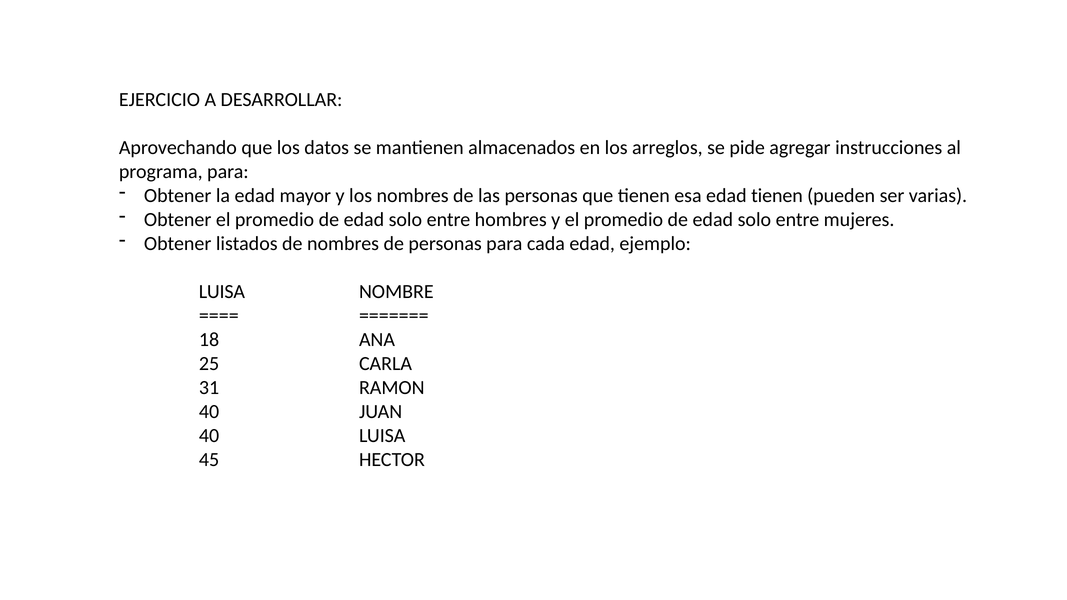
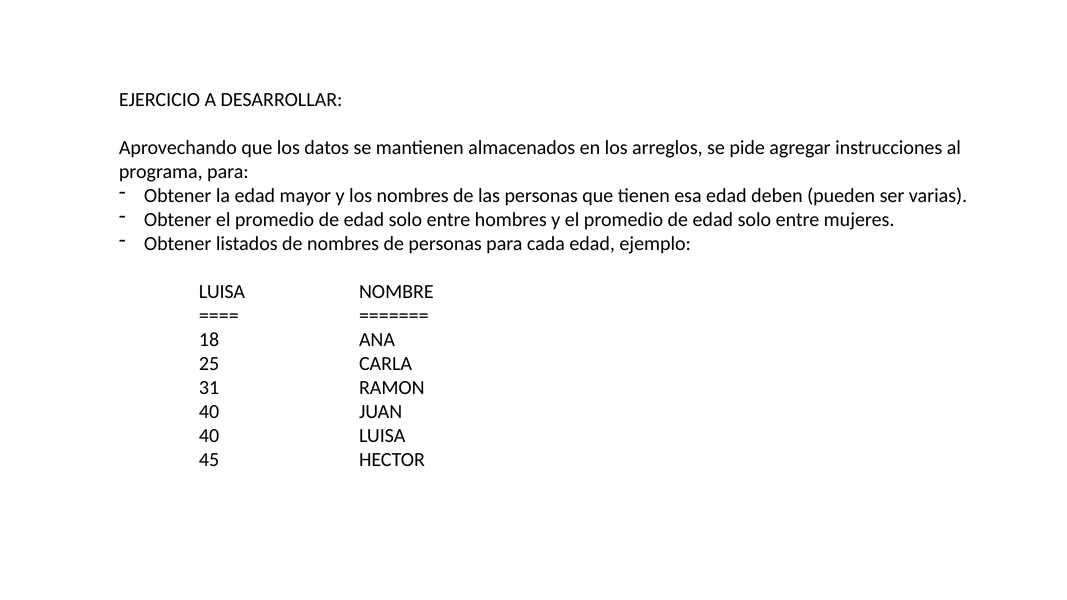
edad tienen: tienen -> deben (777, 196)
